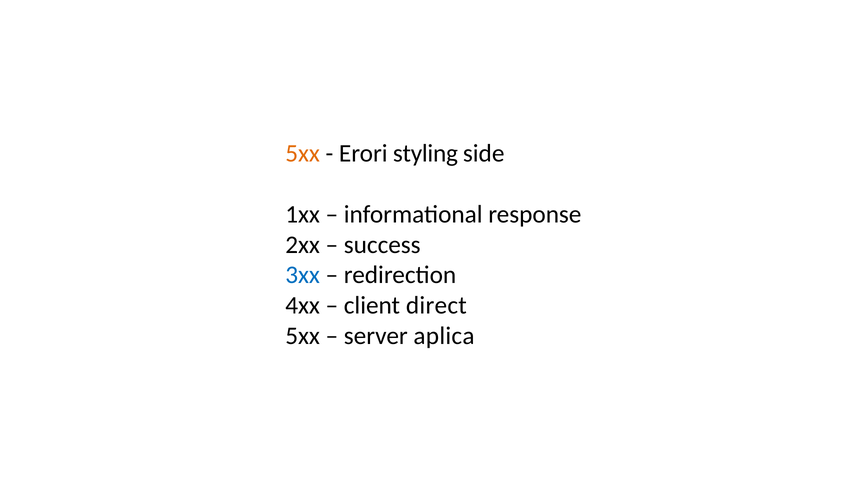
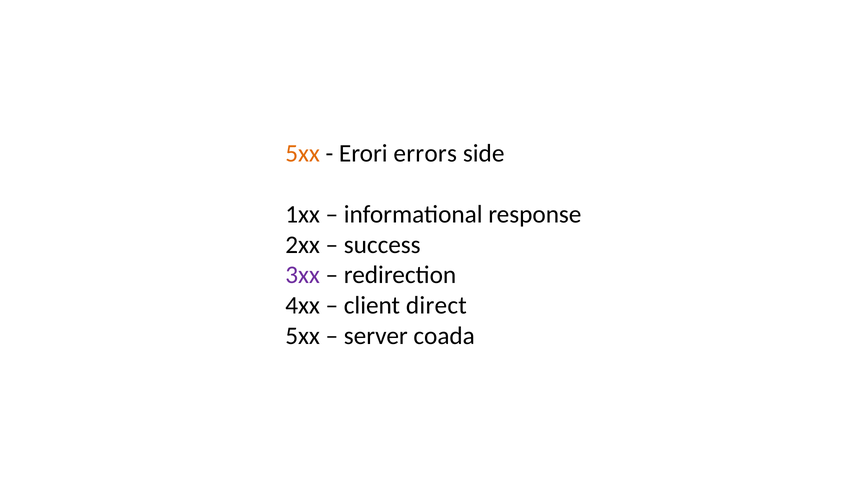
styling: styling -> errors (425, 153)
3xx colour: blue -> purple (303, 275)
aplica: aplica -> coada (444, 336)
